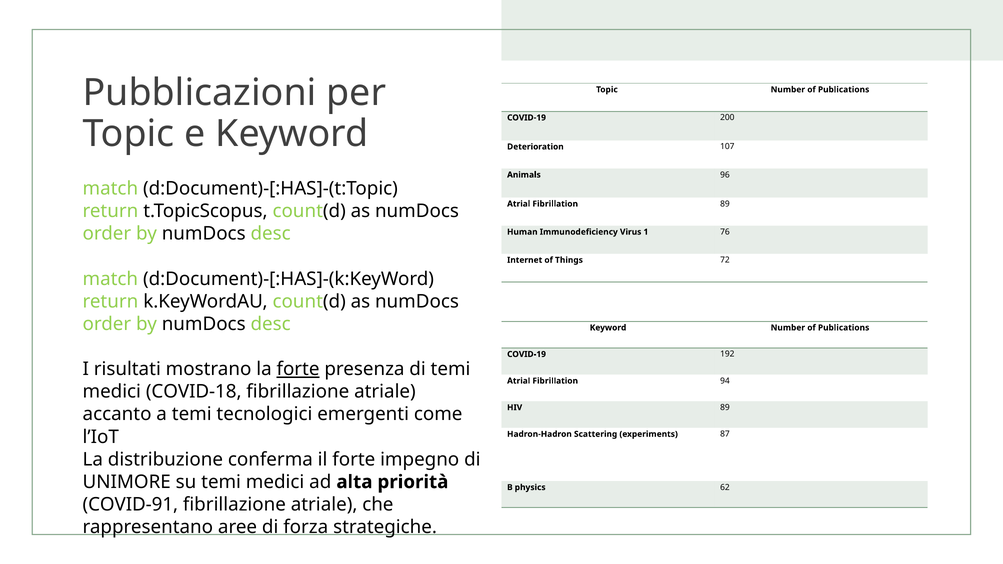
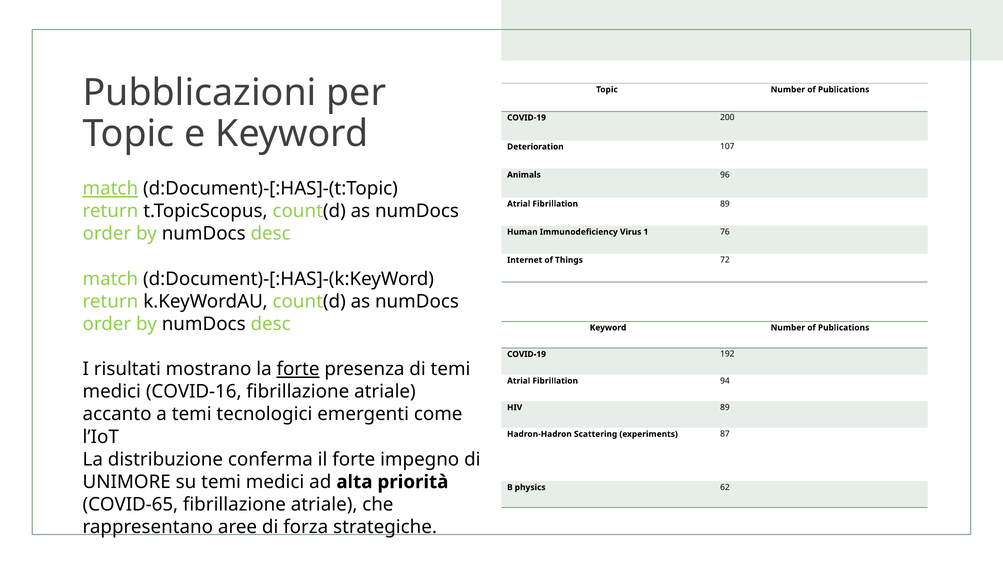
match underline: none -> present (110, 189)
COVID-18: COVID-18 -> COVID-16 (194, 392)
COVID-91: COVID-91 -> COVID-65 (130, 505)
